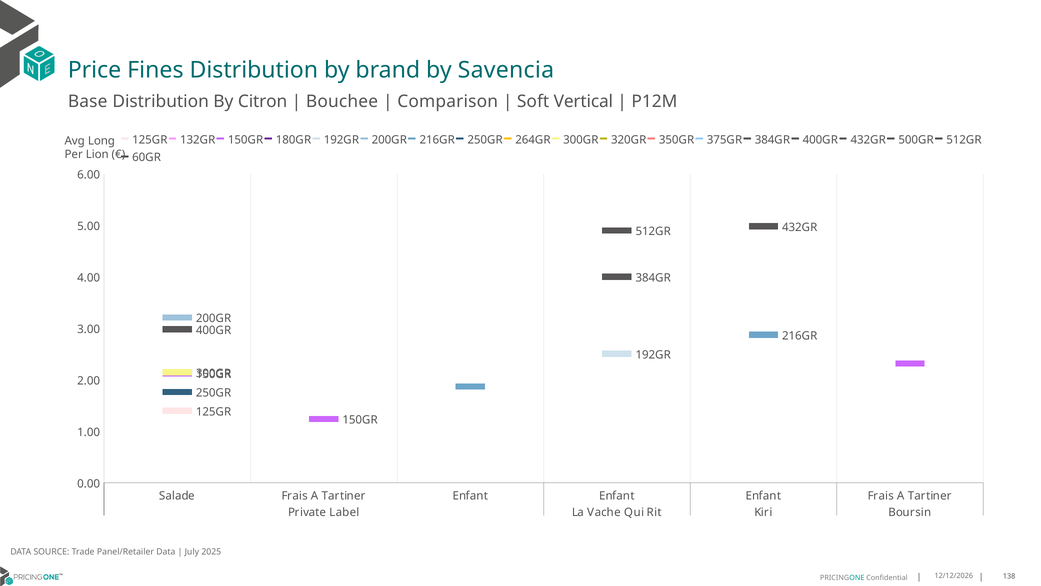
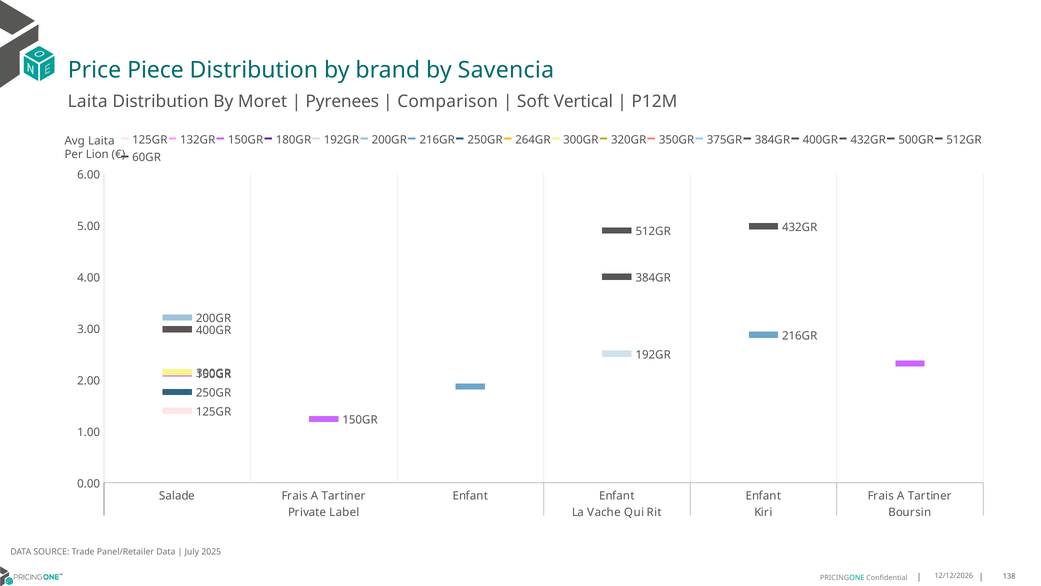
Fines: Fines -> Piece (155, 70)
Base: Base -> Laita (88, 101)
Citron: Citron -> Moret (263, 101)
Bouchee: Bouchee -> Pyrenees (342, 101)
Avg Long: Long -> Laita (101, 141)
